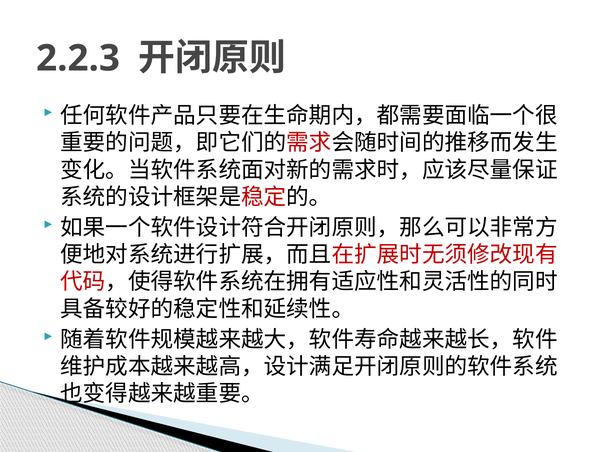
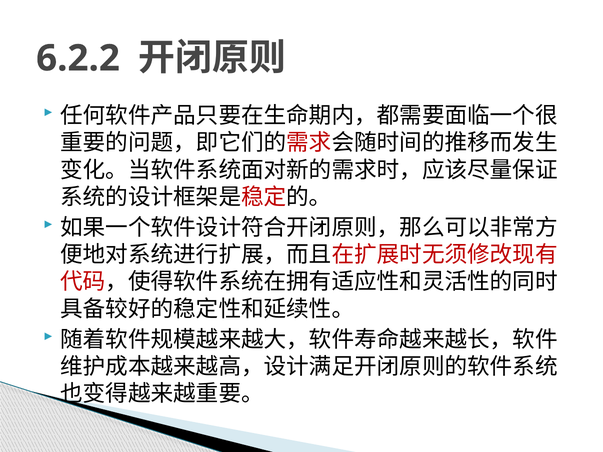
2.2.3: 2.2.3 -> 6.2.2 (78, 58)
